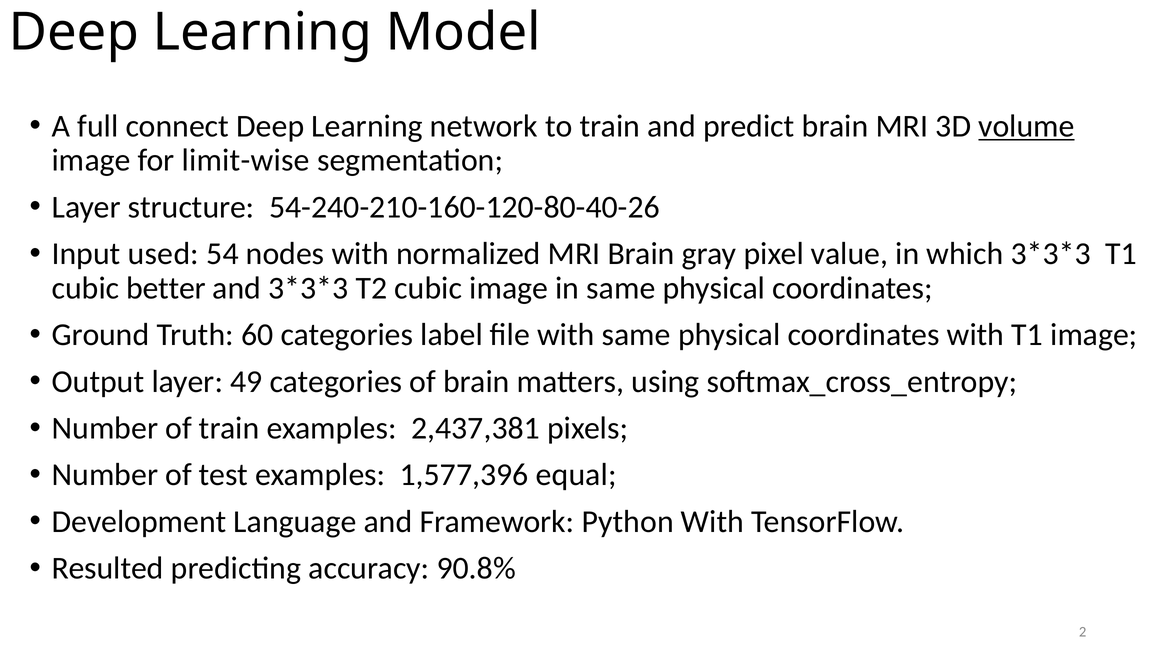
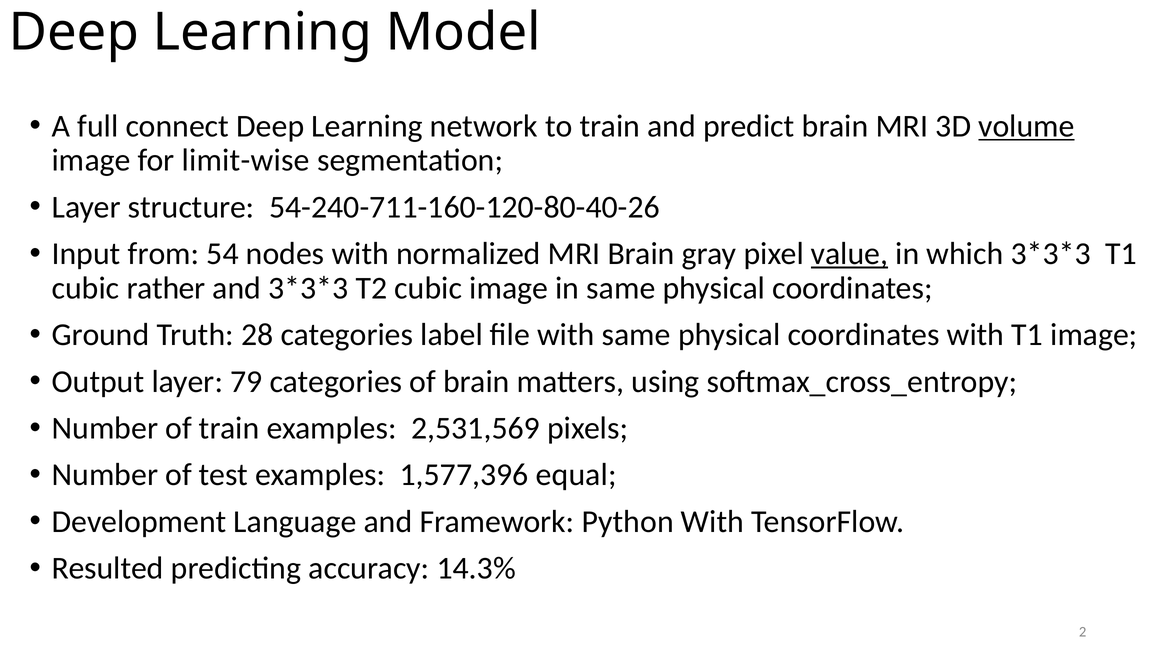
54-240-210-160-120-80-40-26: 54-240-210-160-120-80-40-26 -> 54-240-711-160-120-80-40-26 (465, 207)
used: used -> from (164, 254)
value underline: none -> present (850, 254)
better: better -> rather (166, 288)
60: 60 -> 28 (257, 335)
49: 49 -> 79 (246, 381)
2,437,381: 2,437,381 -> 2,531,569 (476, 428)
90.8%: 90.8% -> 14.3% (476, 568)
